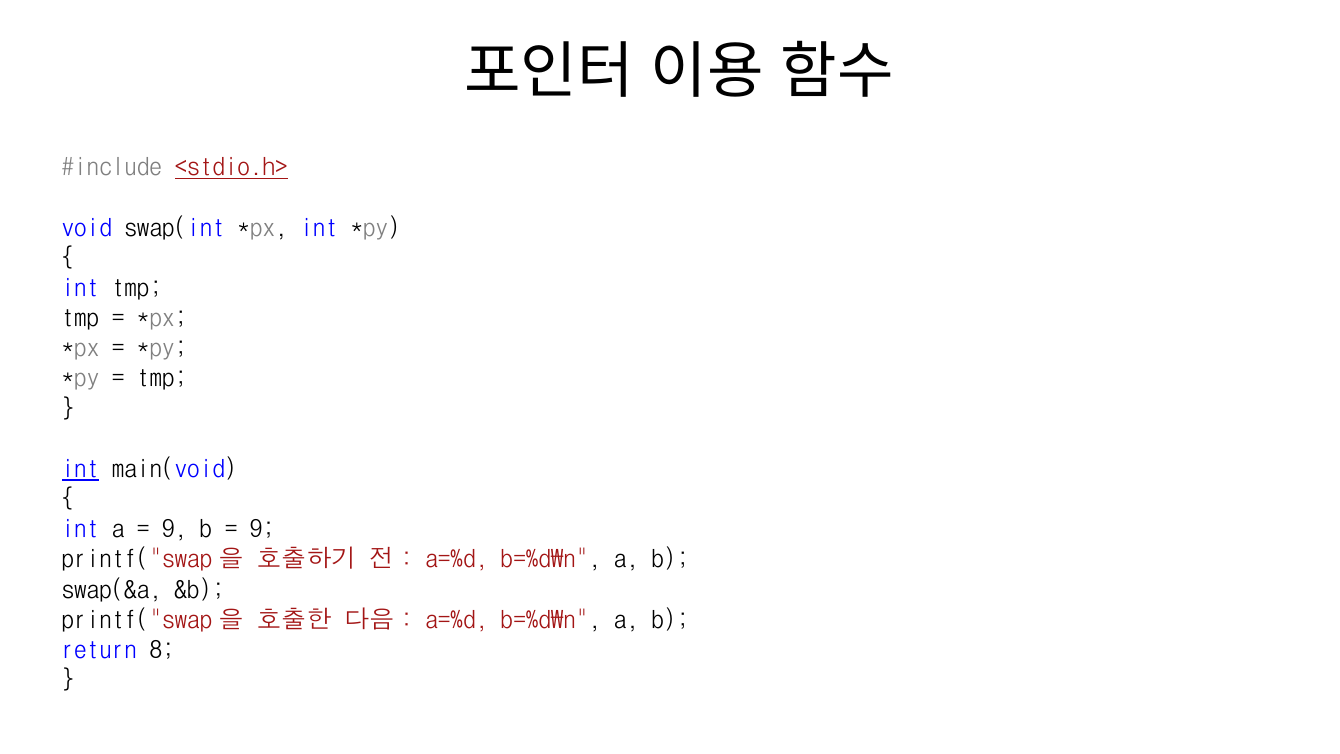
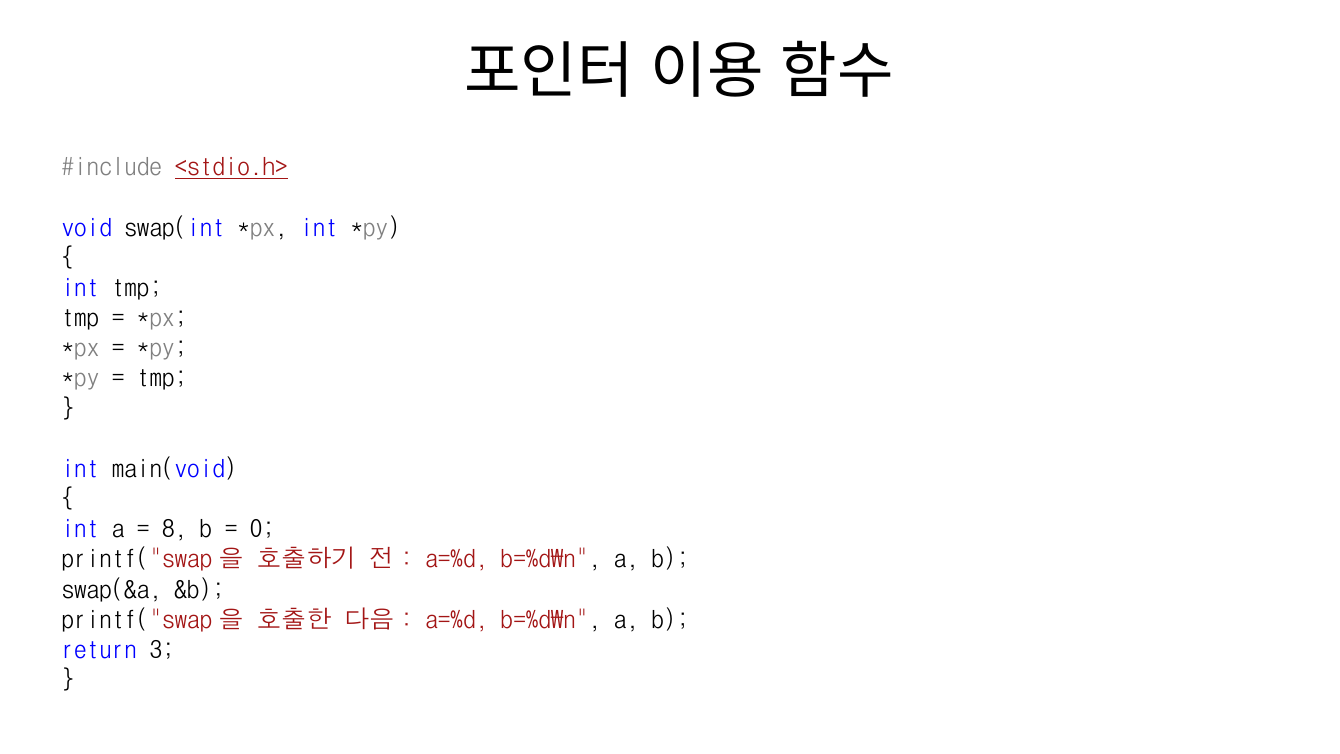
int underline: present -> none (80, 469)
9: 9 -> 8 (175, 529)
9: 9 -> 0 (262, 529)
8: 8 -> 3 (162, 650)
